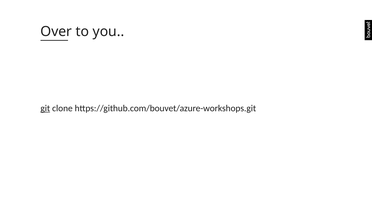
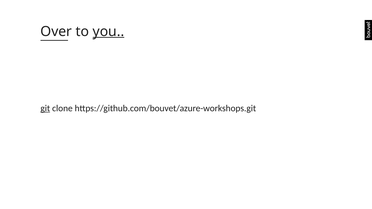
you underline: none -> present (109, 31)
